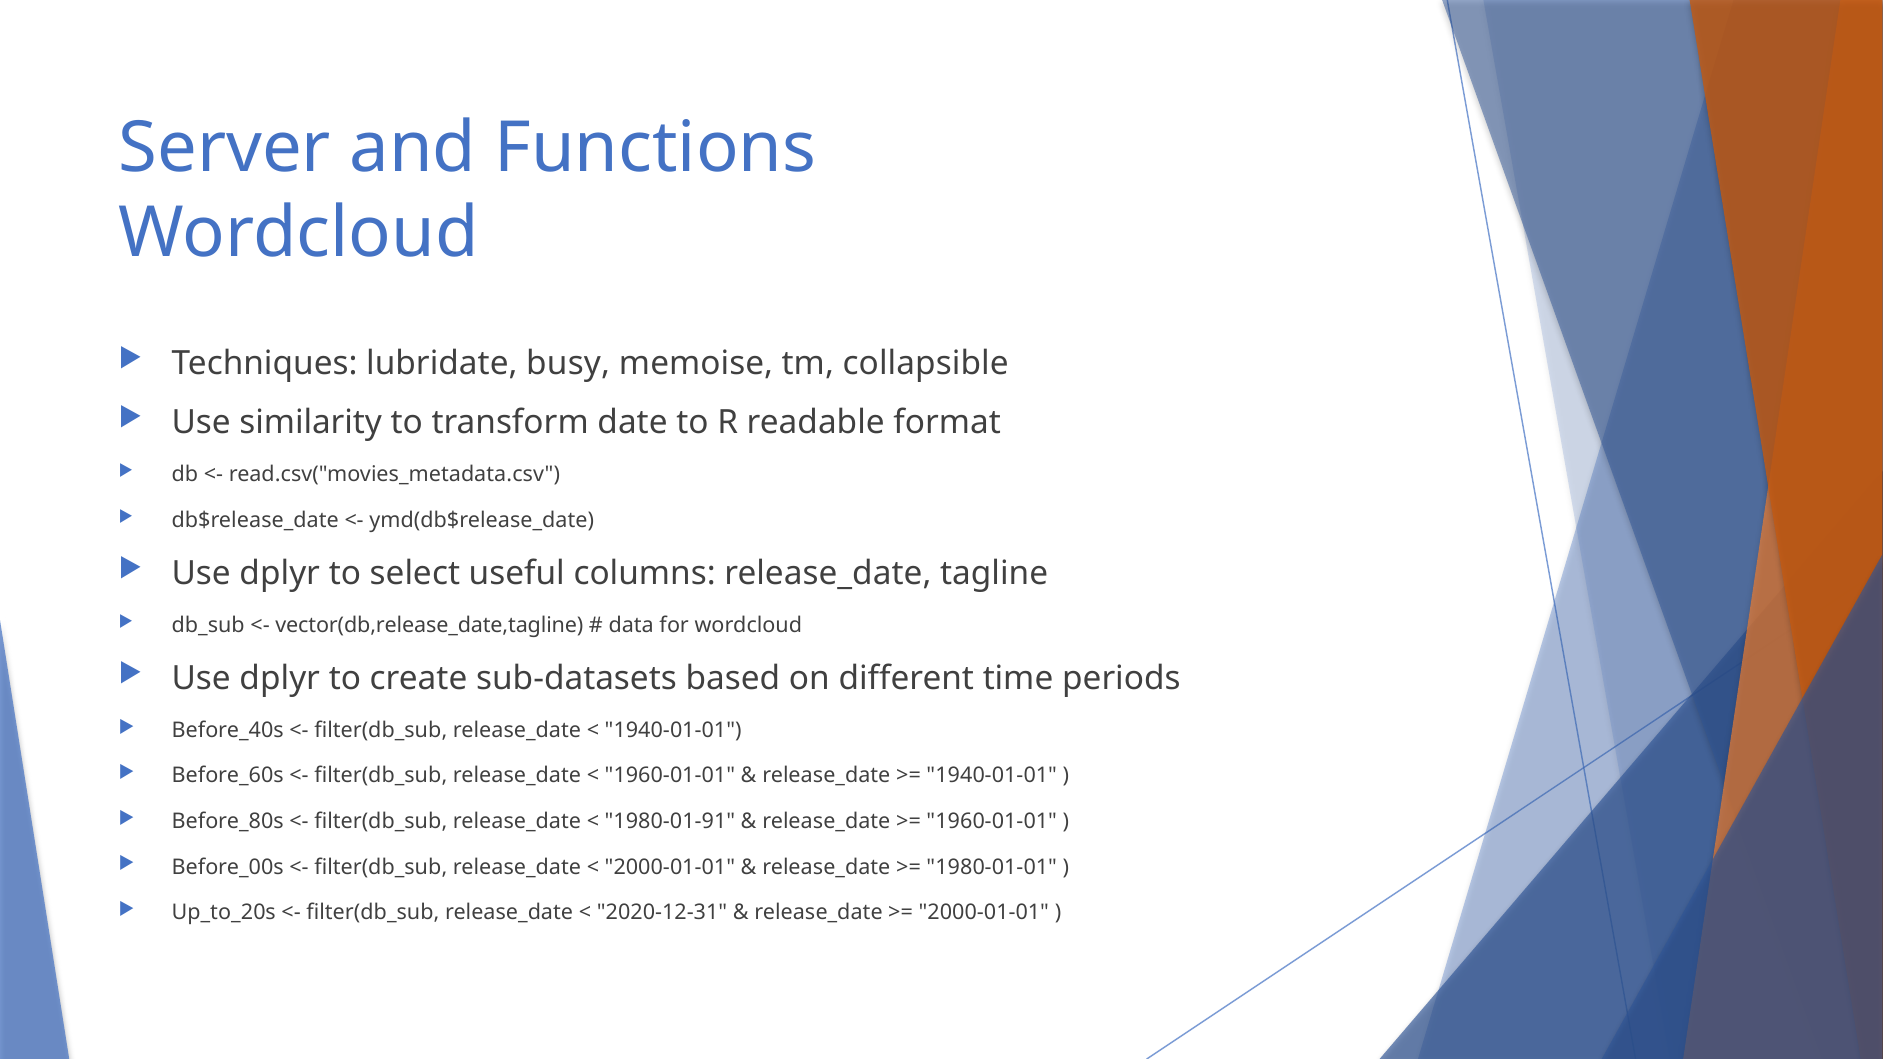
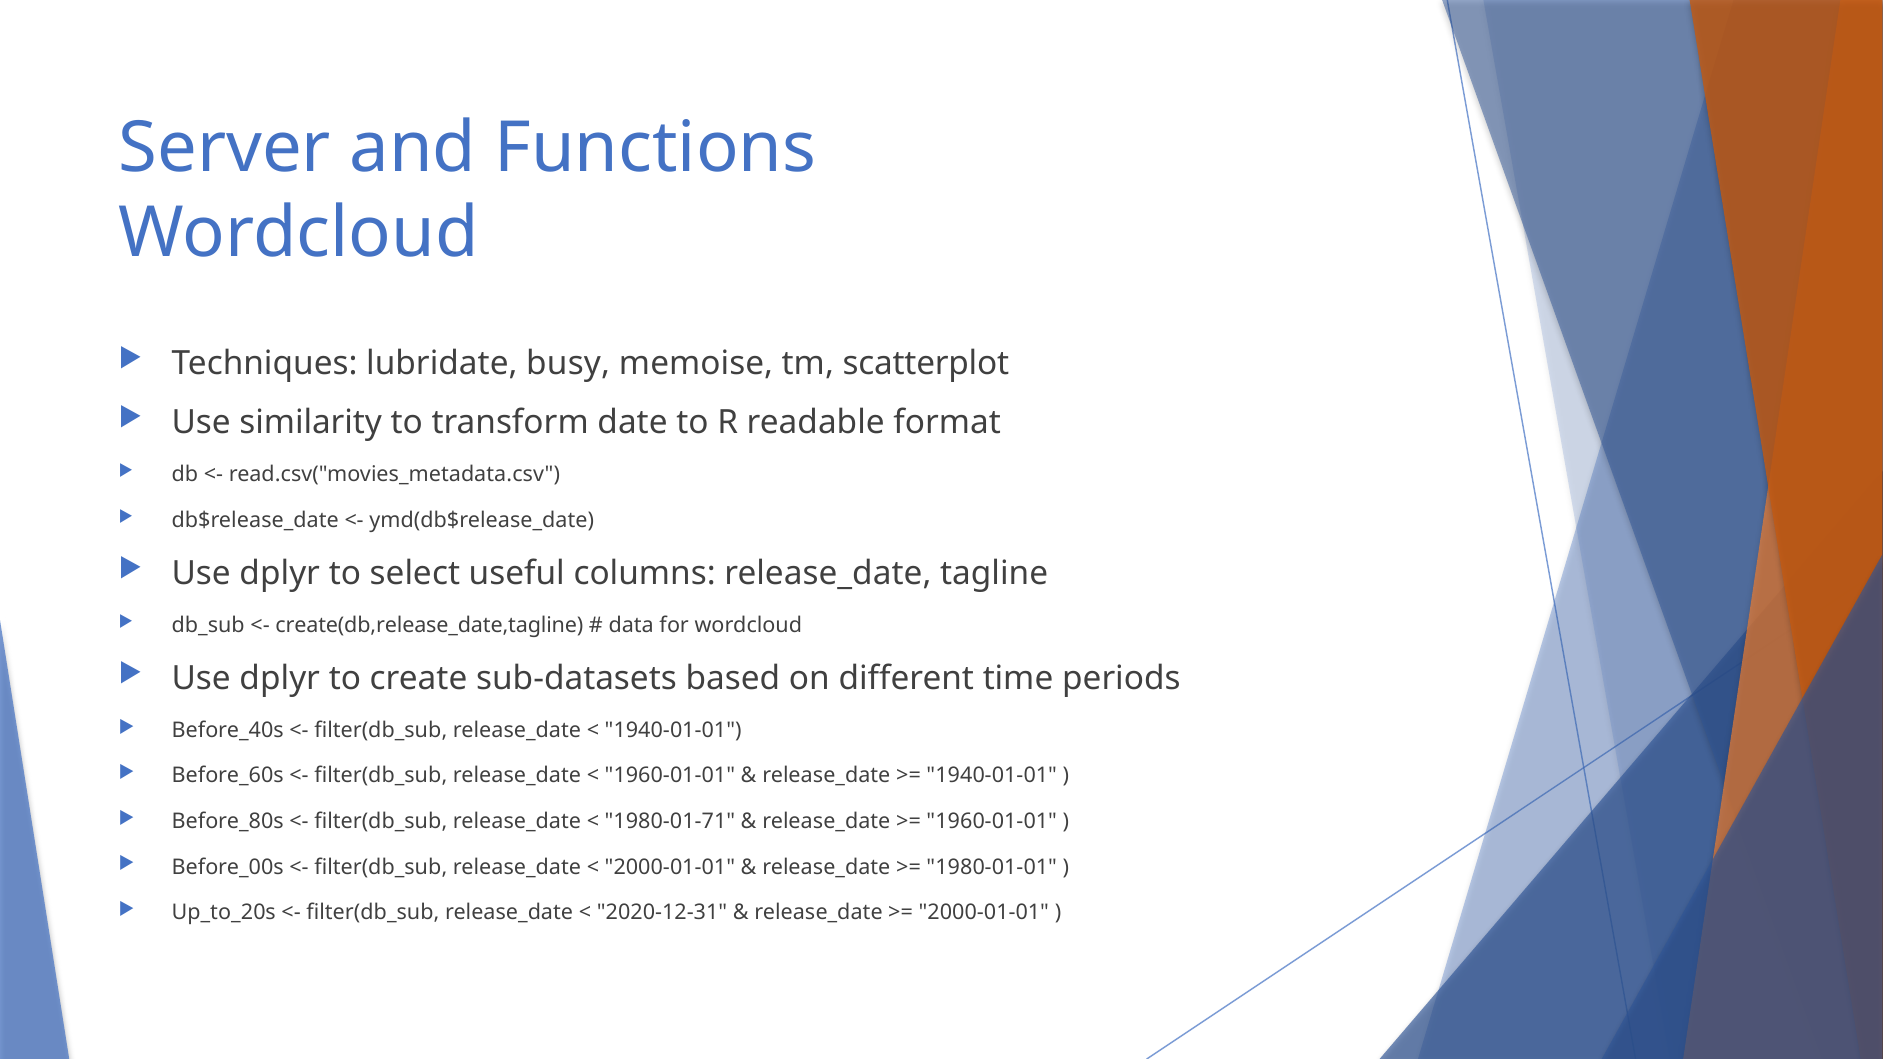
collapsible: collapsible -> scatterplot (926, 363)
vector(db,release_date,tagline: vector(db,release_date,tagline -> create(db,release_date,tagline (429, 625)
1980-01-91: 1980-01-91 -> 1980-01-71 (670, 822)
